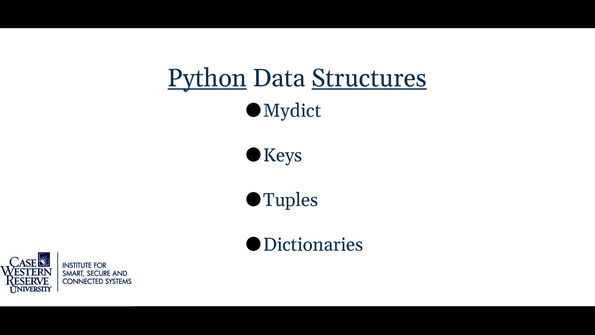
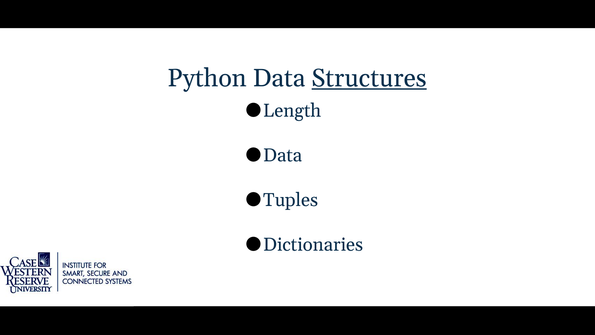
Python underline: present -> none (207, 78)
Mydict: Mydict -> Length (292, 111)
Keys: Keys -> Data (283, 155)
